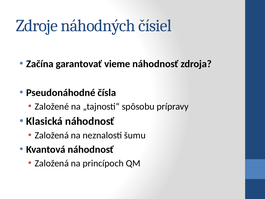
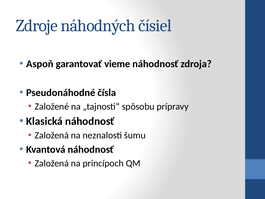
Začína: Začína -> Aspoň (40, 64)
